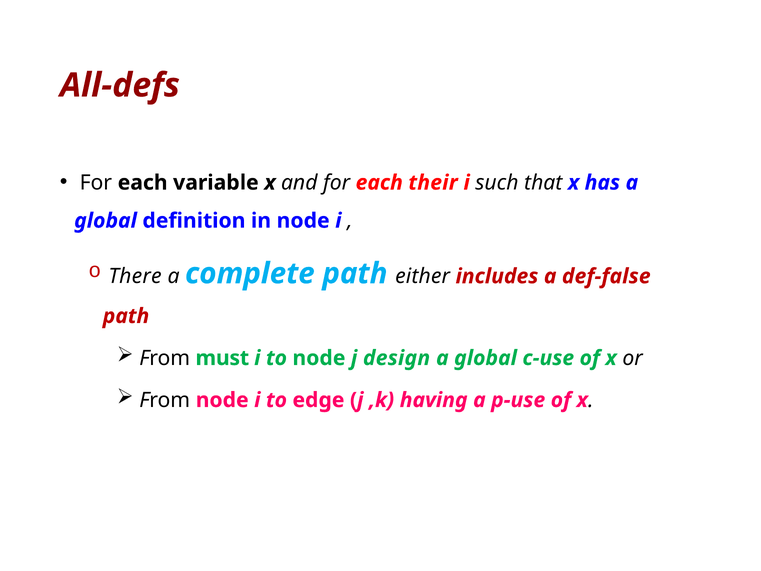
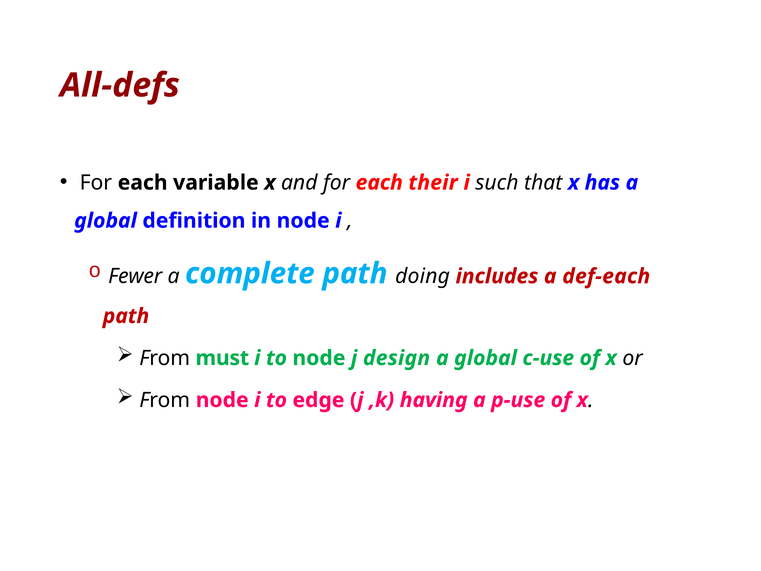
There: There -> Fewer (135, 276)
either: either -> doing (423, 276)
def-false: def-false -> def-each (606, 276)
